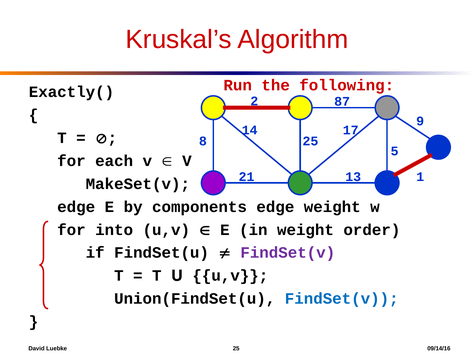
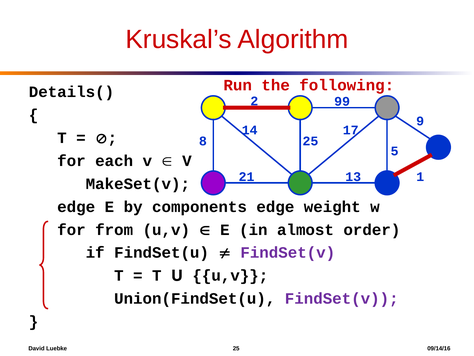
Exactly(: Exactly( -> Details( (71, 92)
87: 87 -> 99 (342, 101)
into: into -> from (114, 229)
in weight: weight -> almost (305, 229)
FindSet(v colour: blue -> purple (342, 298)
